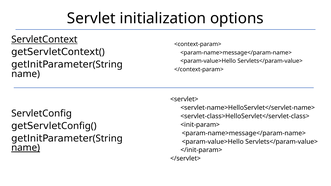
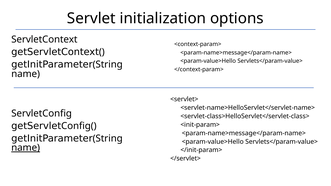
ServletContext underline: present -> none (44, 40)
